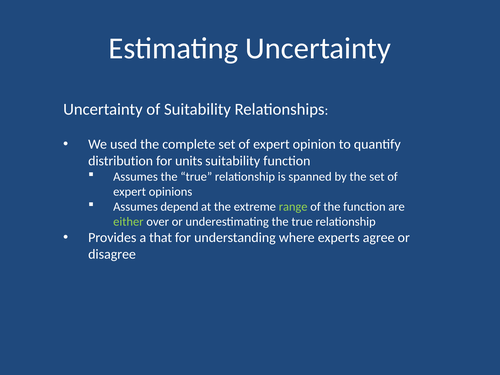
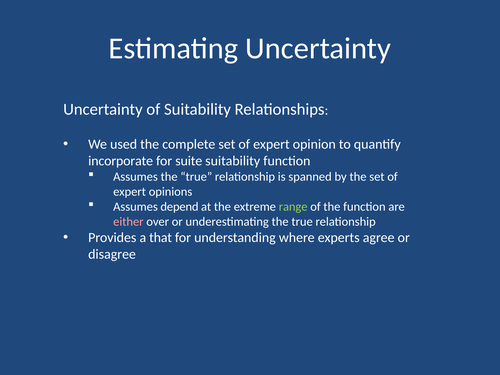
distribution: distribution -> incorporate (121, 161)
units: units -> suite (189, 161)
either colour: light green -> pink (128, 222)
